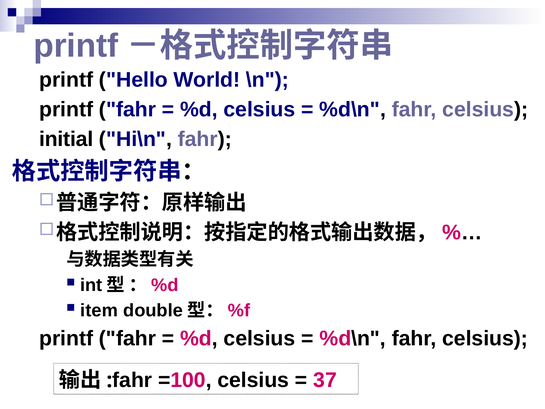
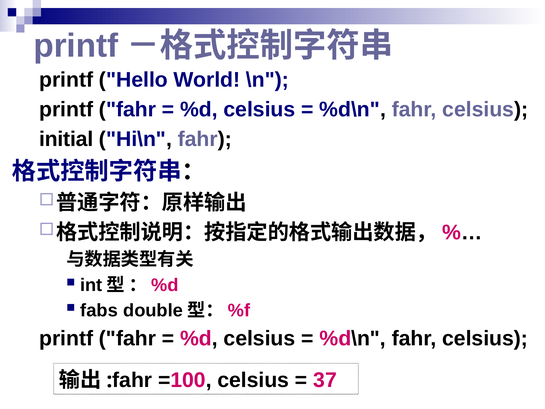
item: item -> fabs (99, 310)
